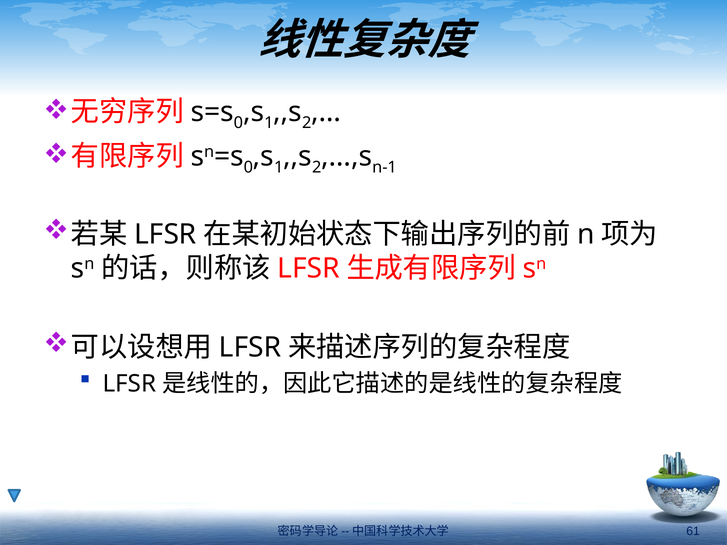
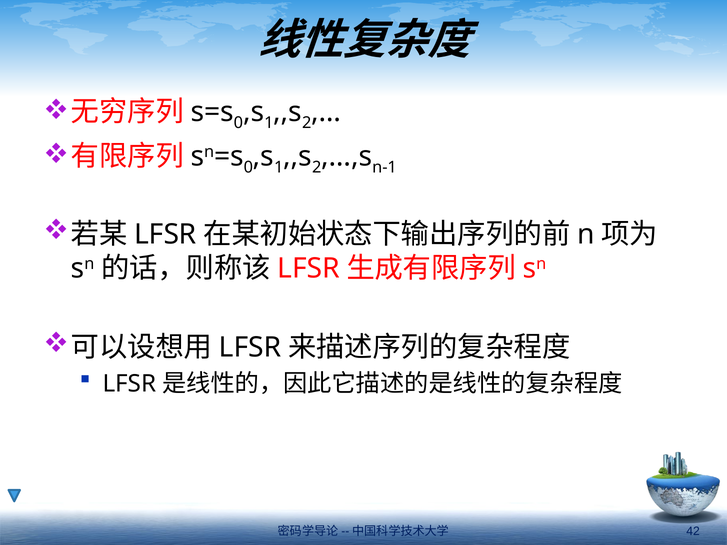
61: 61 -> 42 (693, 531)
